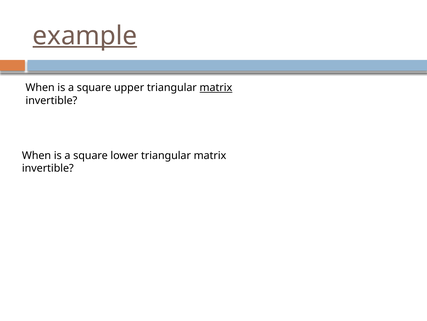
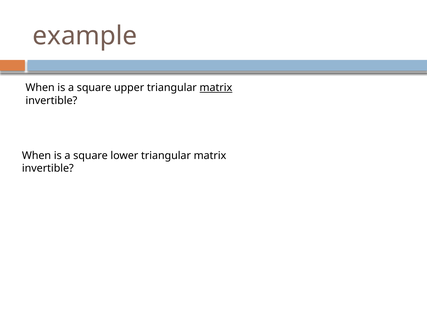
example underline: present -> none (85, 36)
